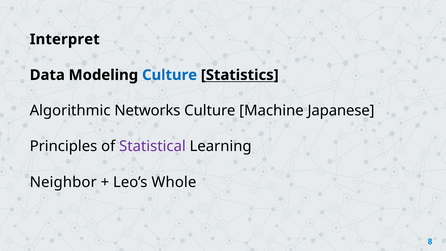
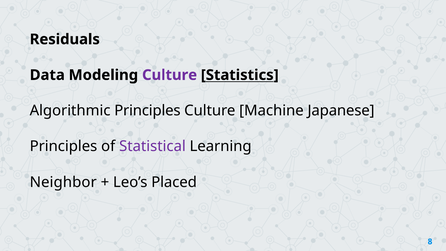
Interpret: Interpret -> Residuals (65, 39)
Culture colour: blue -> purple (170, 75)
Algorithmic Networks: Networks -> Principles (147, 111)
Whole: Whole -> Placed (174, 182)
